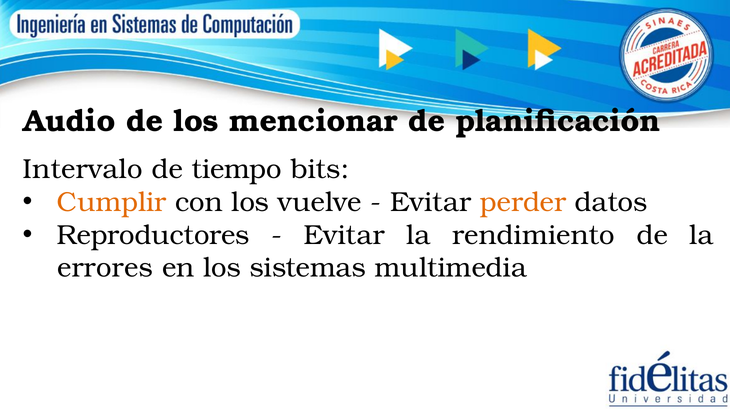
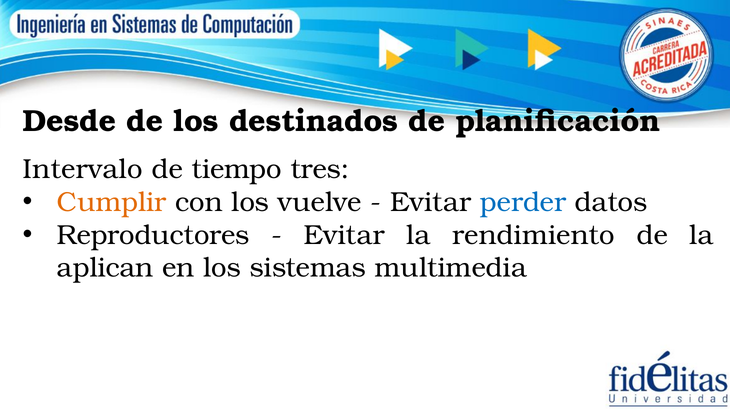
Audio: Audio -> Desde (70, 121)
mencionar: mencionar -> destinados (314, 121)
bits: bits -> tres (320, 169)
perder colour: orange -> blue (523, 202)
errores: errores -> aplican (105, 268)
